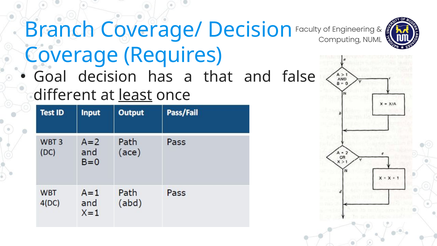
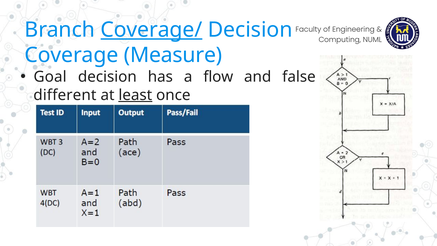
Coverage/ underline: none -> present (151, 30)
Requires: Requires -> Measure (173, 55)
that: that -> flow (218, 77)
